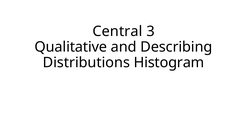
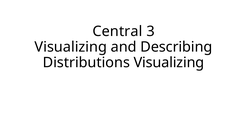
Qualitative: Qualitative -> Visualizing (71, 47)
Distributions Histogram: Histogram -> Visualizing (169, 62)
